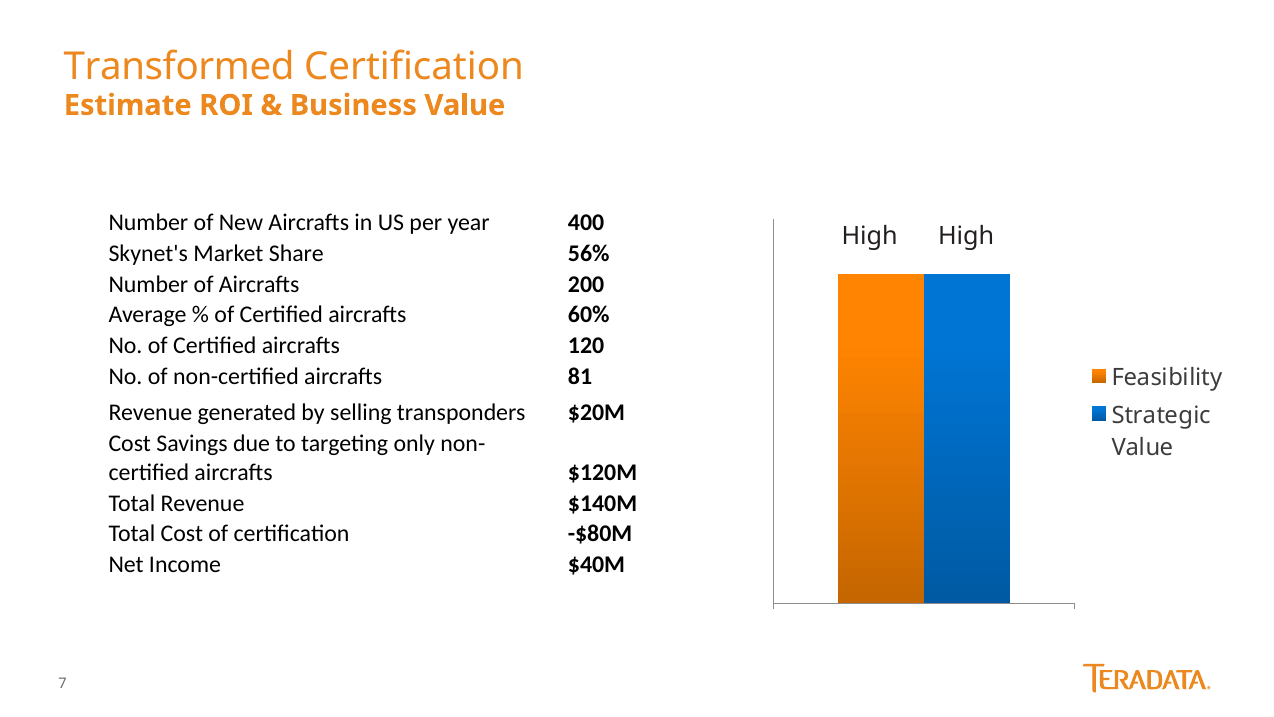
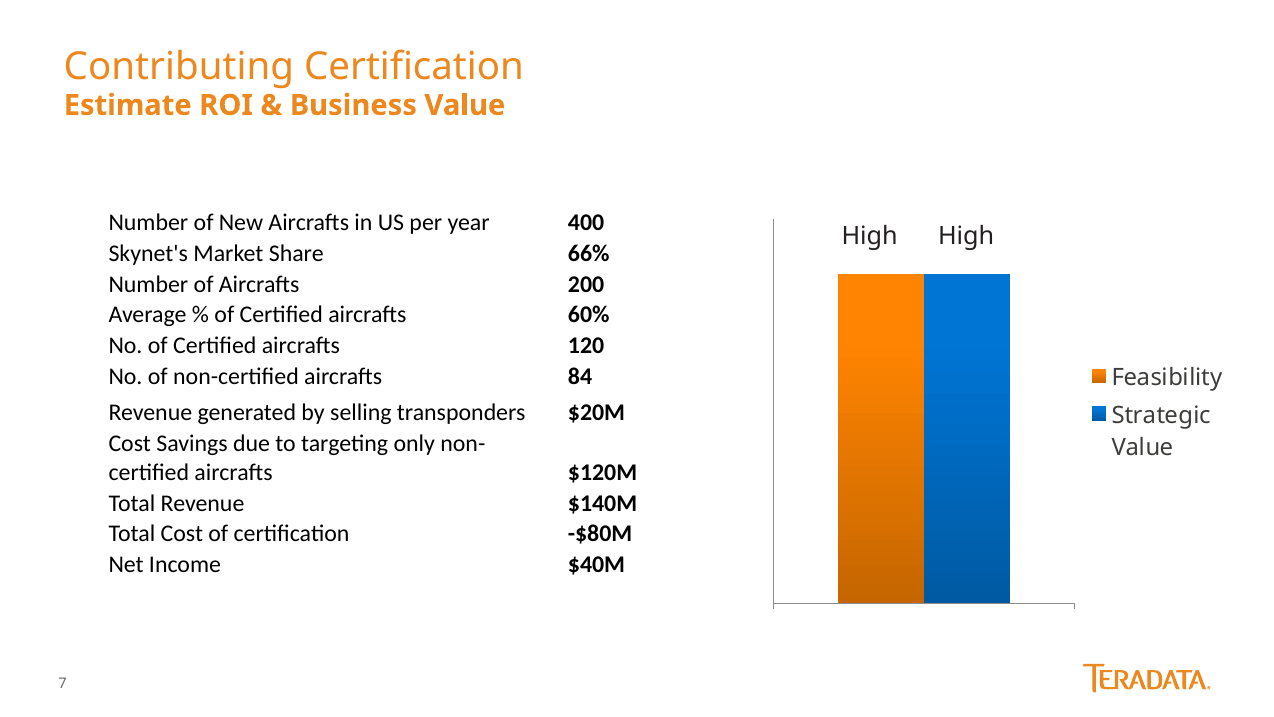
Transformed: Transformed -> Contributing (179, 67)
56%: 56% -> 66% (589, 253)
81: 81 -> 84 (580, 376)
